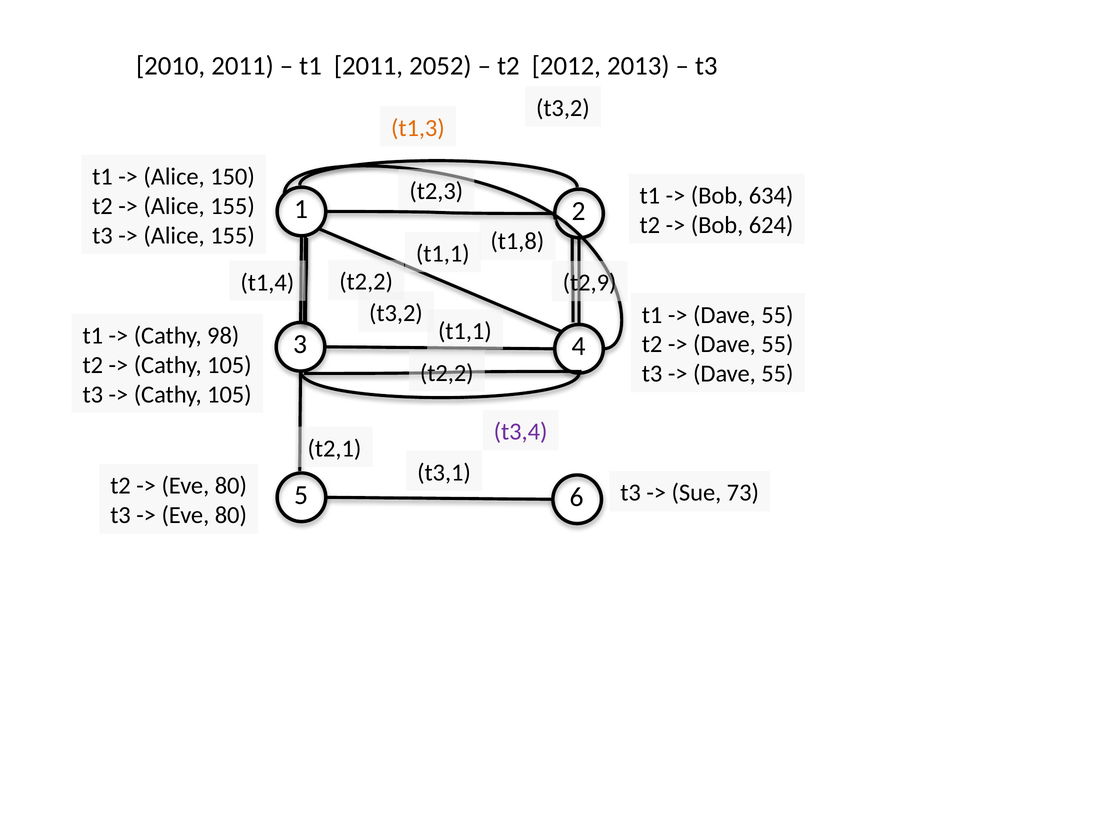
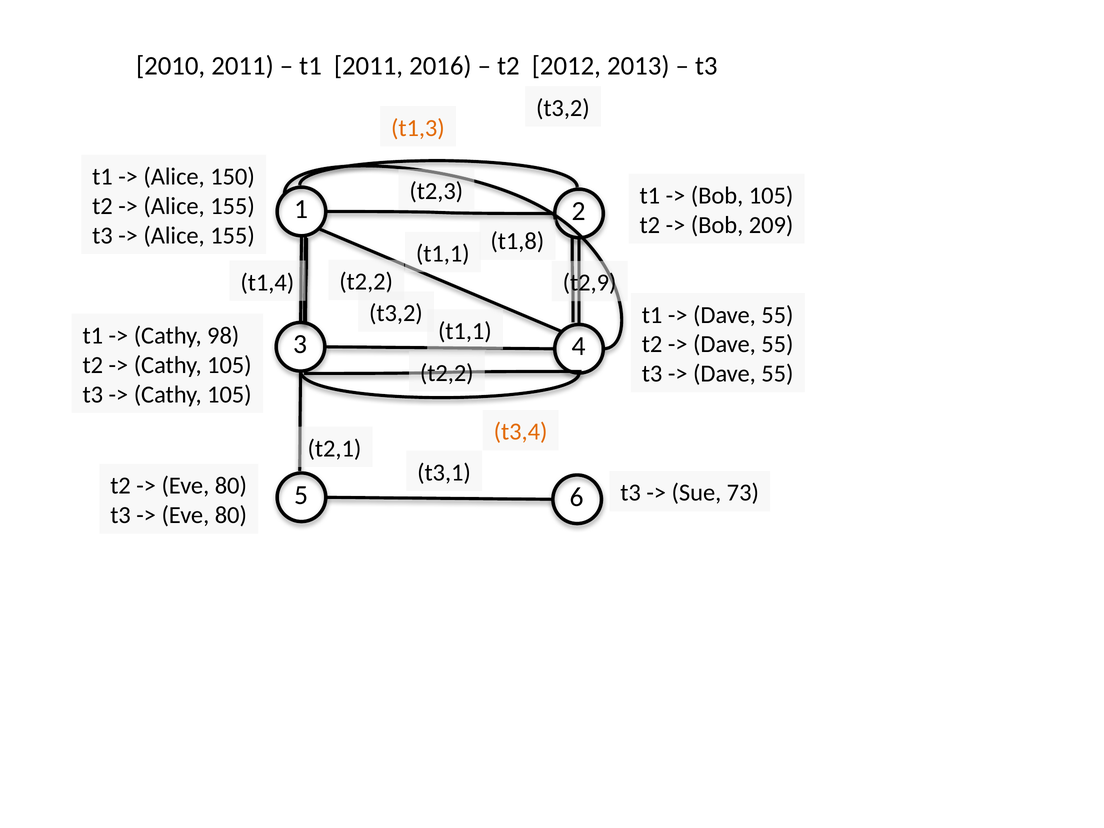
2052: 2052 -> 2016 (440, 66)
Bob 634: 634 -> 105 (771, 196)
624: 624 -> 209 (771, 225)
t3,4 colour: purple -> orange (521, 432)
